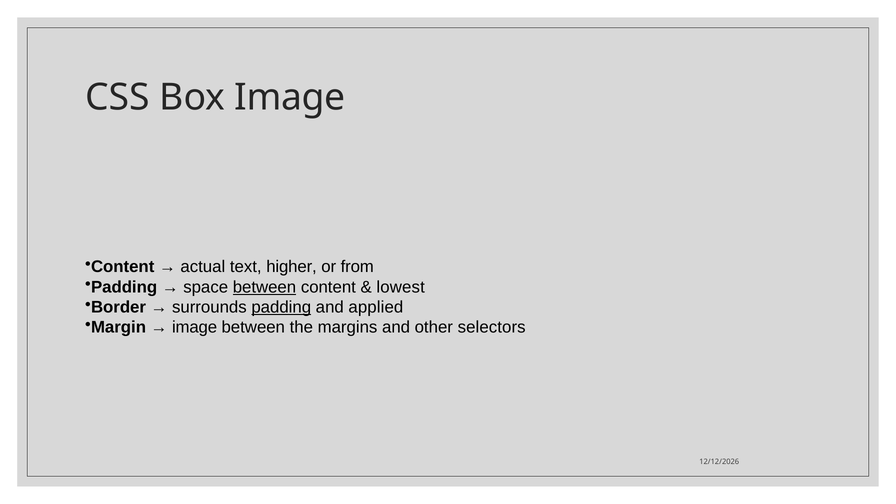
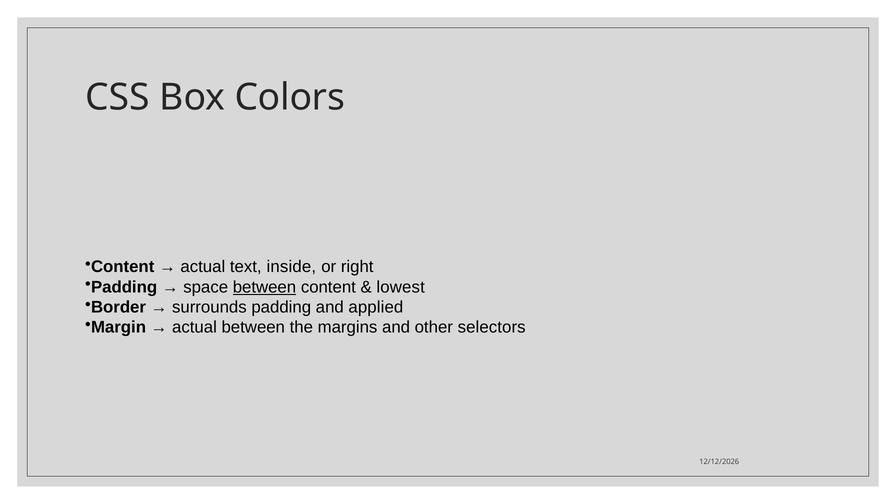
Box Image: Image -> Colors (290, 97)
higher: higher -> inside (291, 267)
from: from -> right (357, 267)
padding underline: present -> none (281, 307)
image: image -> actual (194, 327)
